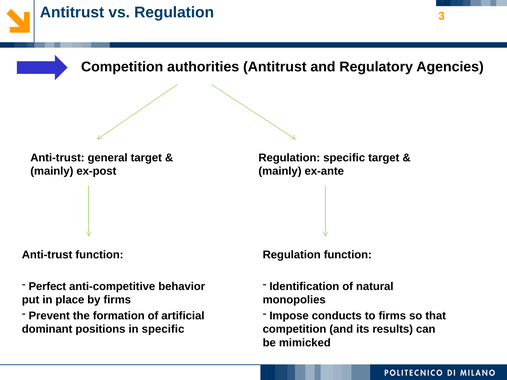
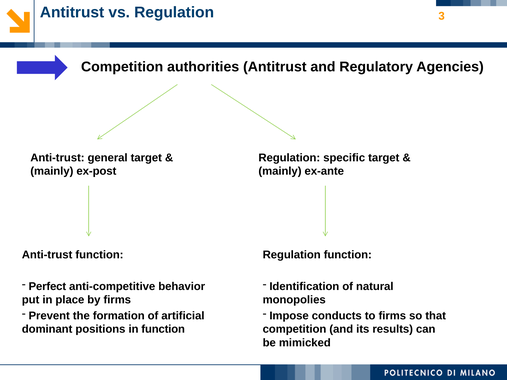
in specific: specific -> function (163, 329)
